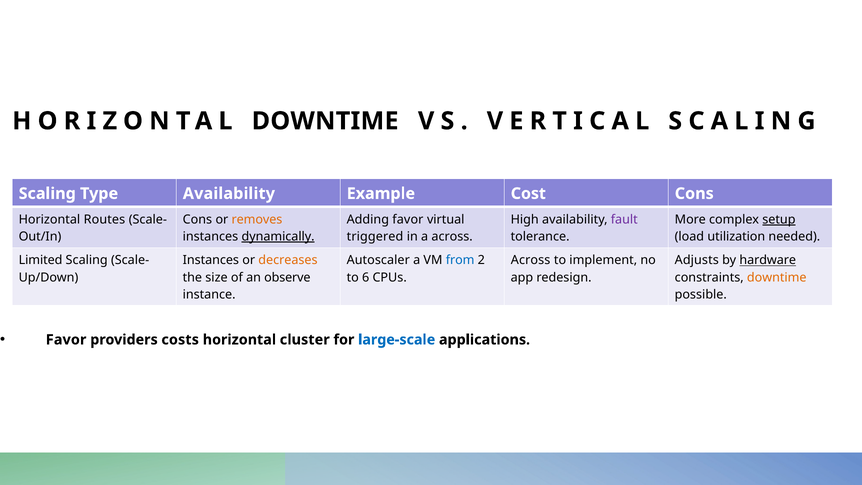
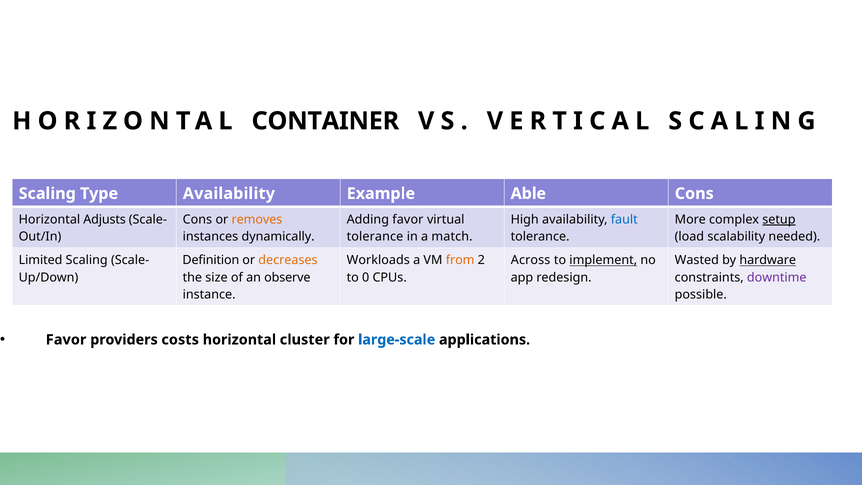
HORIZONTAL DOWNTIME: DOWNTIME -> CONTAINER (325, 121)
Cost: Cost -> Able (528, 194)
Routes: Routes -> Adjusts (105, 219)
fault colour: purple -> blue (624, 219)
dynamically underline: present -> none (278, 237)
triggered: triggered -> tolerance (375, 237)
a across: across -> match (452, 237)
utilization: utilization -> scalability (736, 237)
Instances: Instances -> Definition (211, 260)
Autoscaler: Autoscaler -> Workloads (378, 260)
from colour: blue -> orange (460, 260)
implement underline: none -> present (603, 260)
Adjusts: Adjusts -> Wasted (697, 260)
6: 6 -> 0 (366, 277)
downtime colour: orange -> purple (777, 277)
